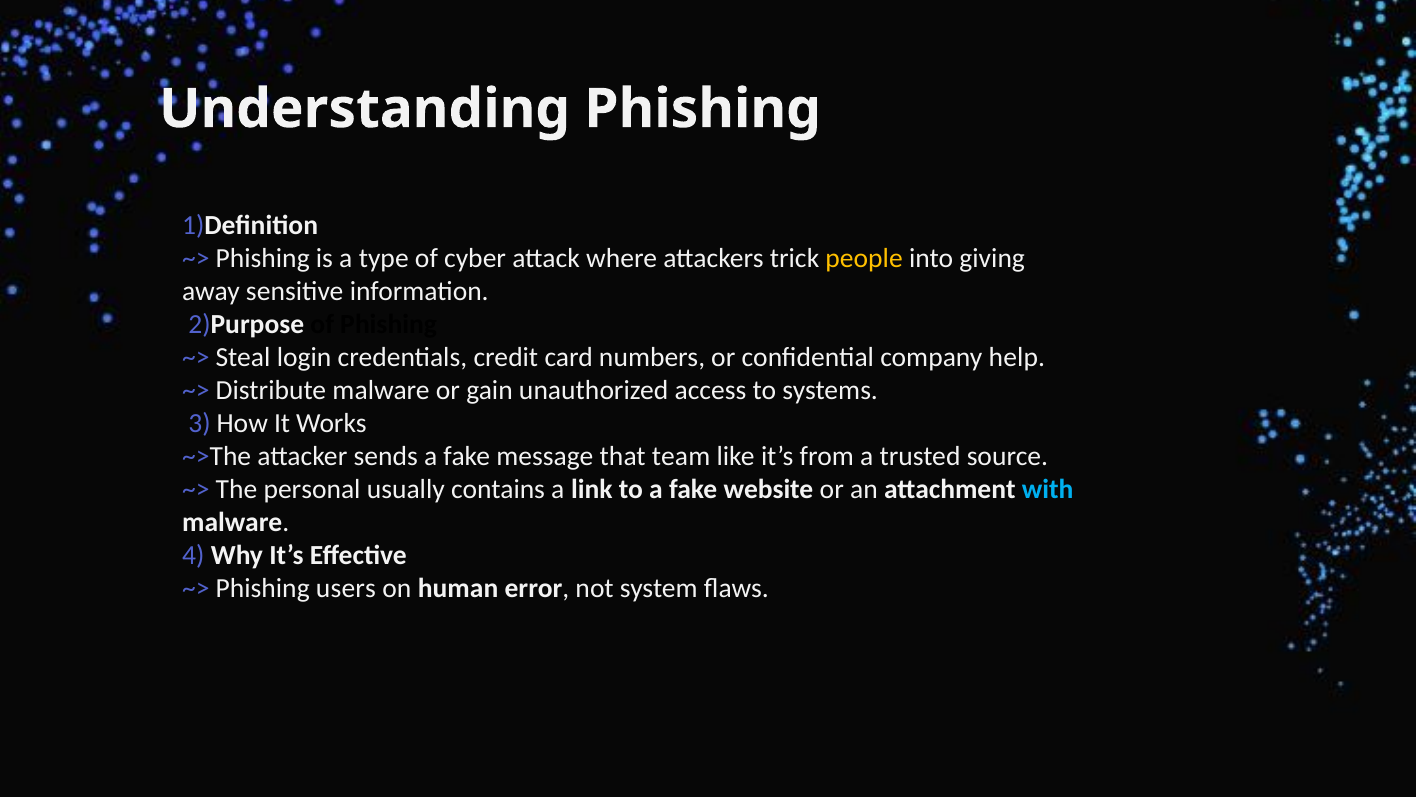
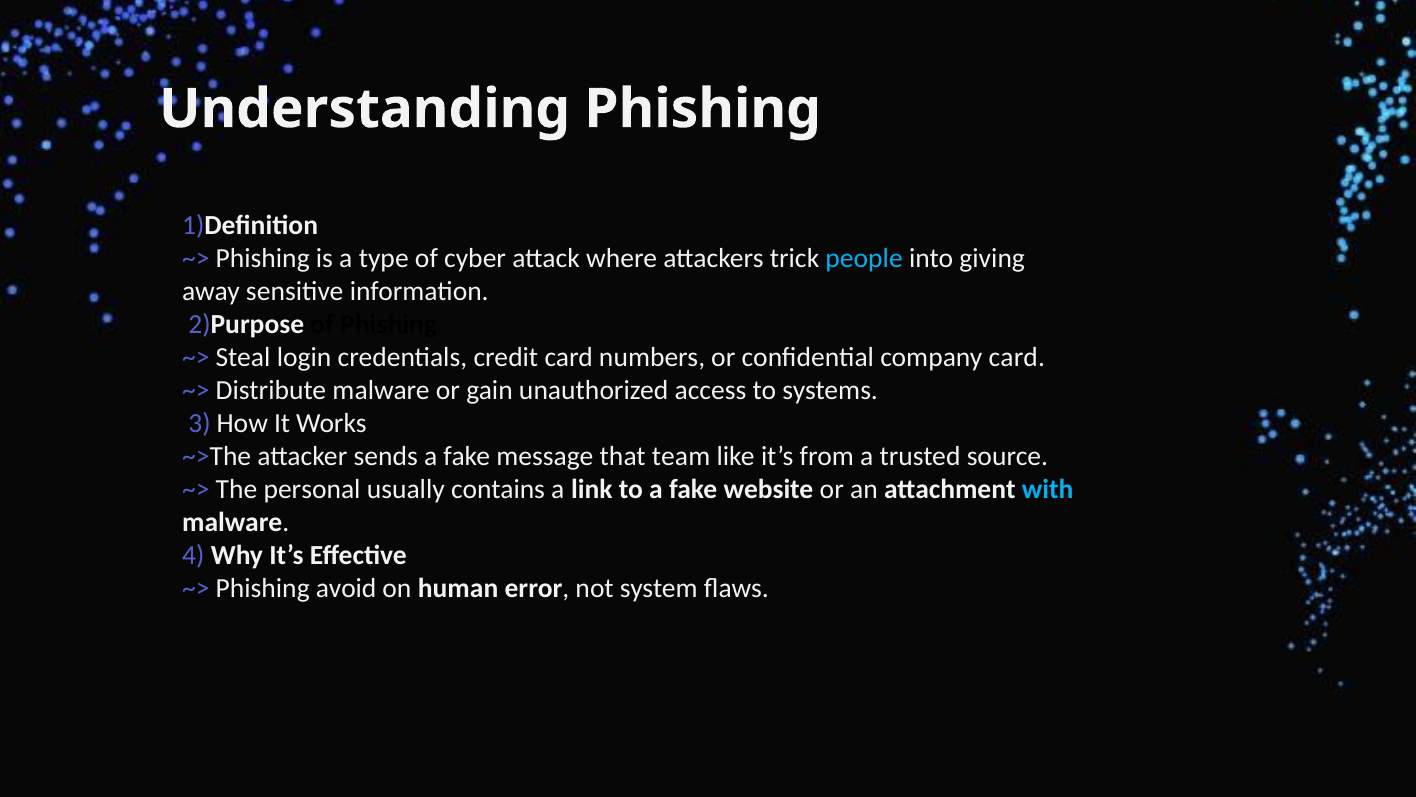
people colour: yellow -> light blue (864, 258)
company help: help -> card (1017, 357)
users: users -> avoid (346, 589)
